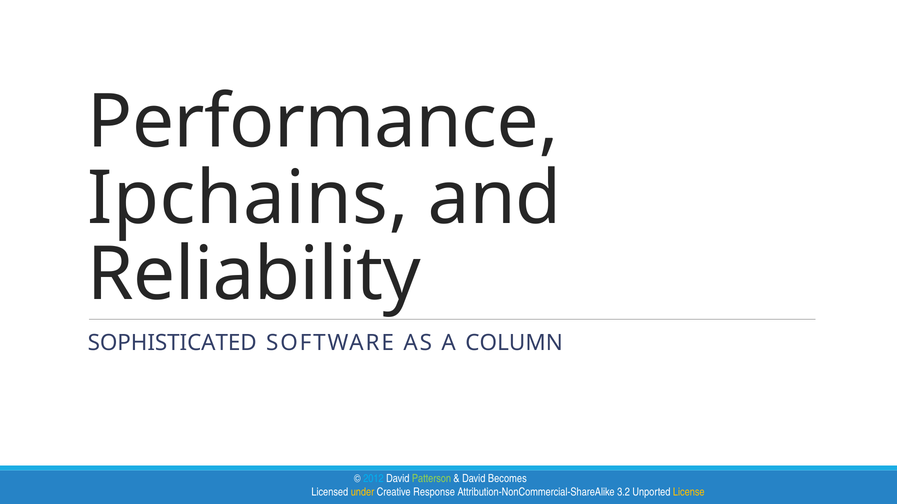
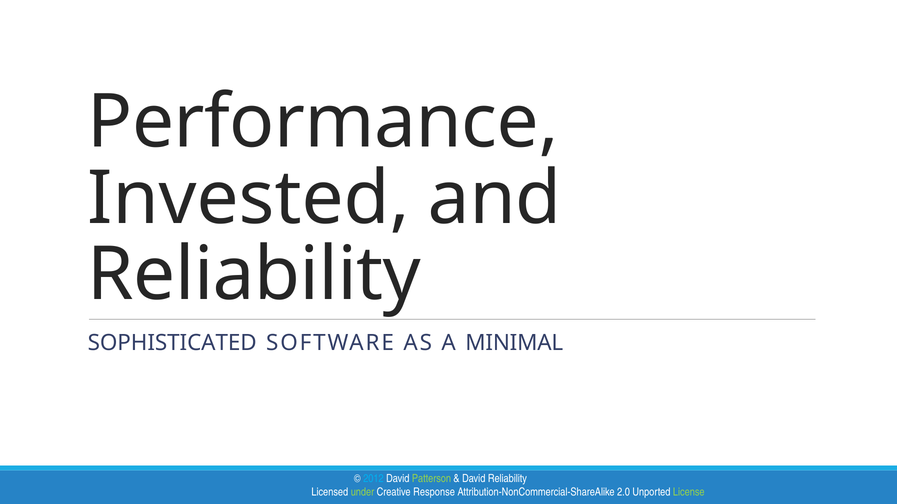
Ipchains: Ipchains -> Invested (249, 199)
COLUMN: COLUMN -> MINIMAL (514, 343)
David Becomes: Becomes -> Reliability (507, 479)
under colour: yellow -> light green (362, 492)
3.2: 3.2 -> 2.0 (623, 492)
License colour: yellow -> light green (689, 492)
